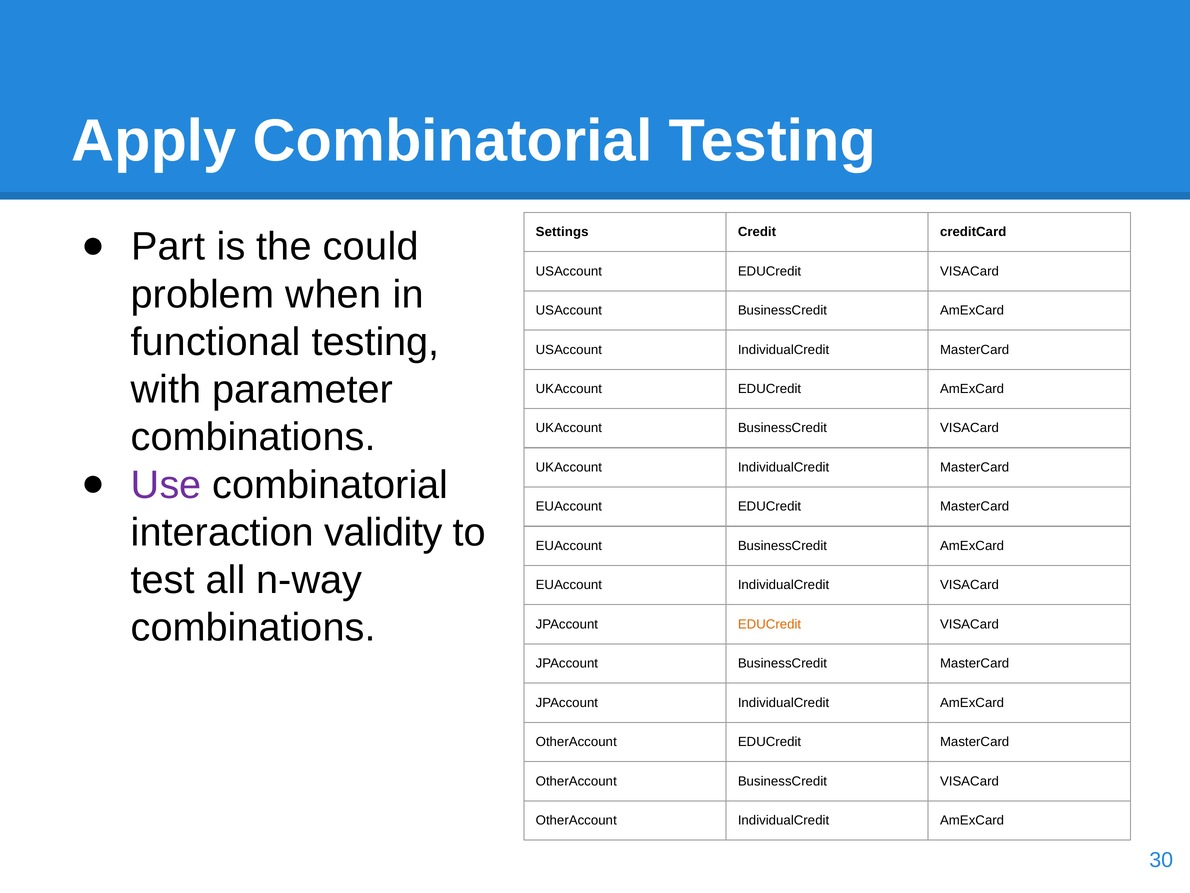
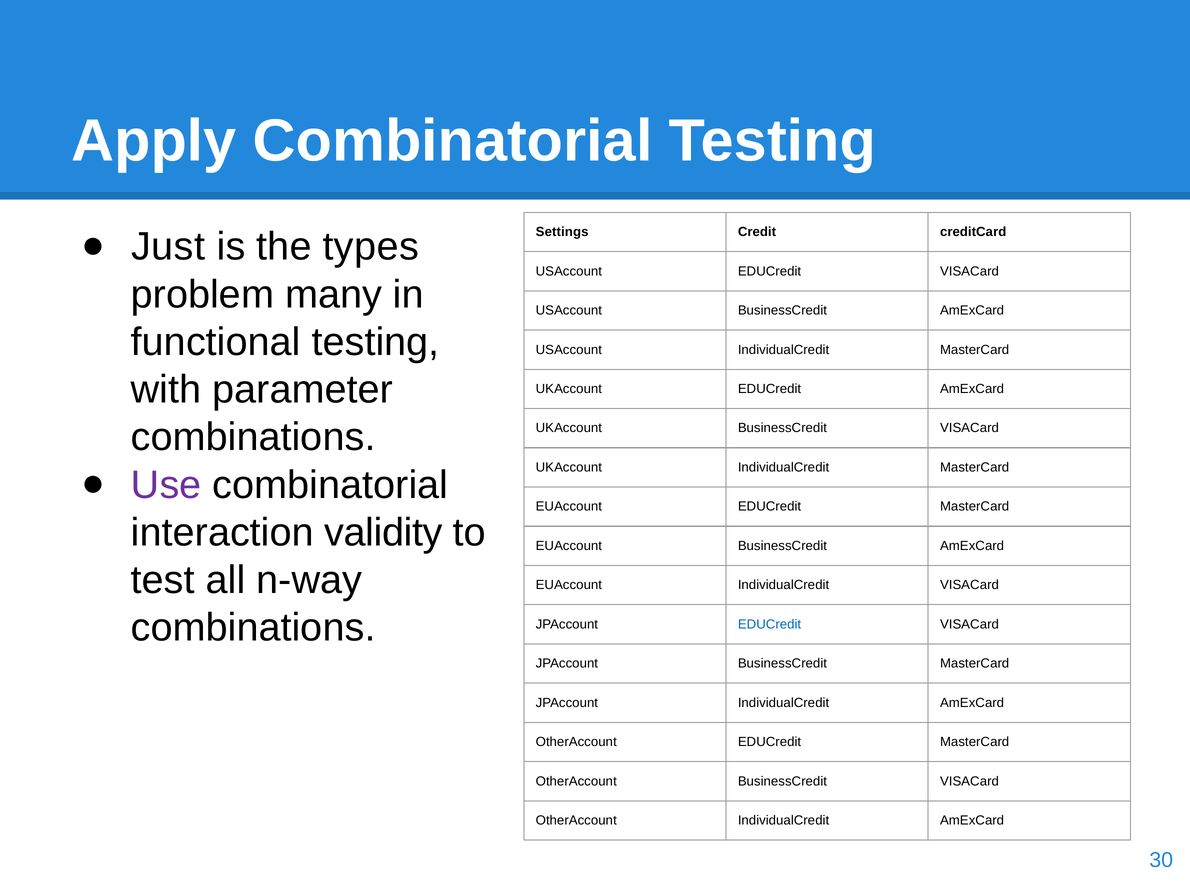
Part: Part -> Just (168, 247)
could: could -> types (371, 247)
when: when -> many (334, 294)
EDUCredit colour: orange -> blue (770, 624)
